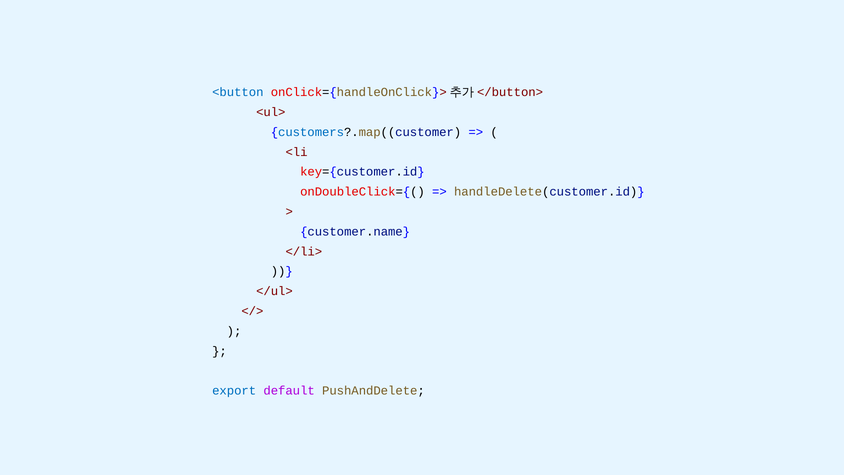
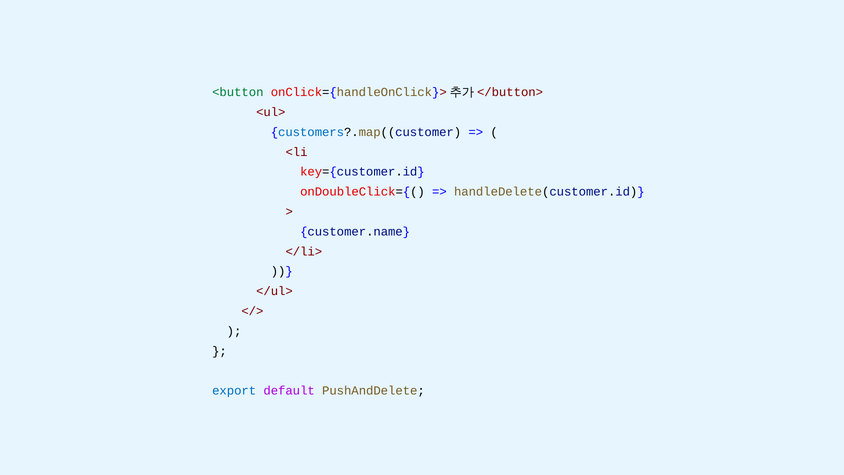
<button colour: blue -> green (238, 92)
